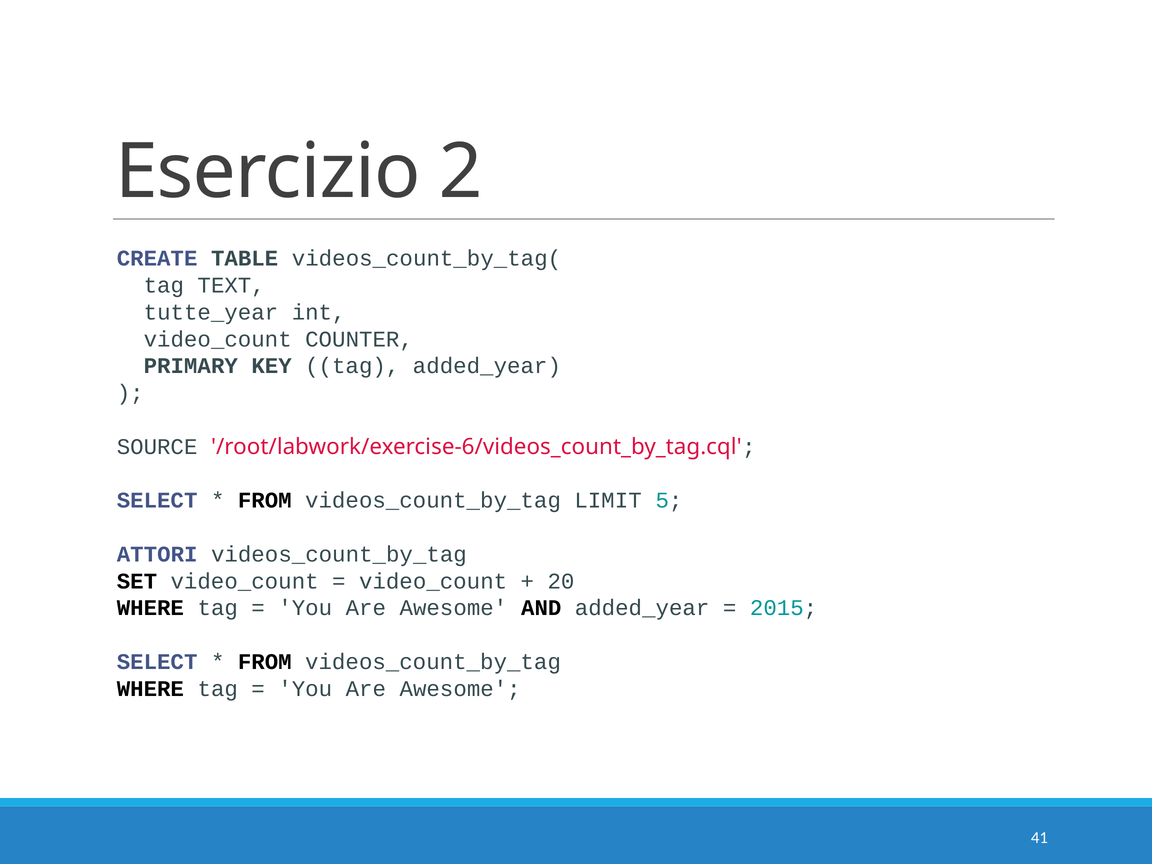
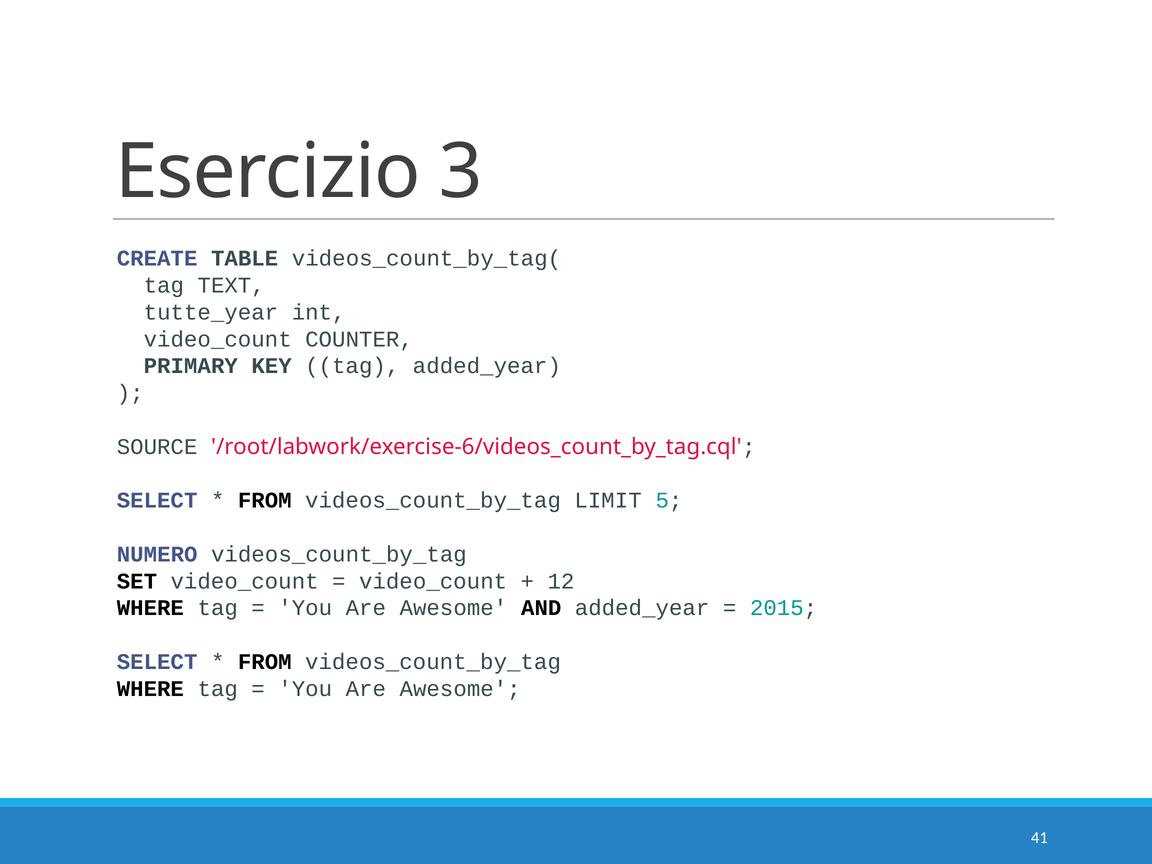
2: 2 -> 3 (461, 172)
ATTORI: ATTORI -> NUMERO (157, 554)
20: 20 -> 12 (561, 581)
